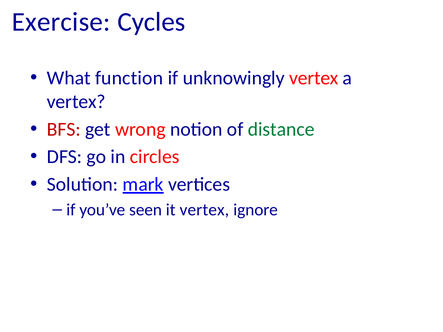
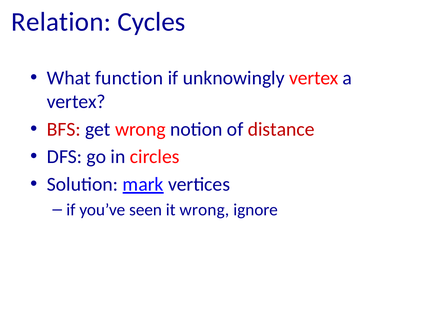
Exercise: Exercise -> Relation (61, 22)
distance colour: green -> red (281, 129)
it vertex: vertex -> wrong (204, 210)
